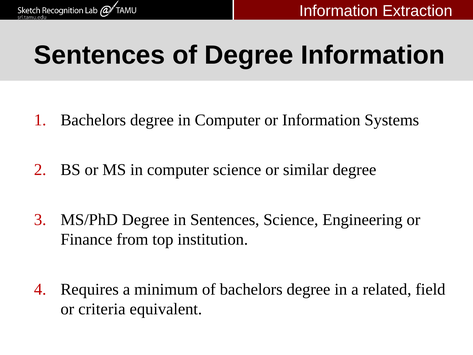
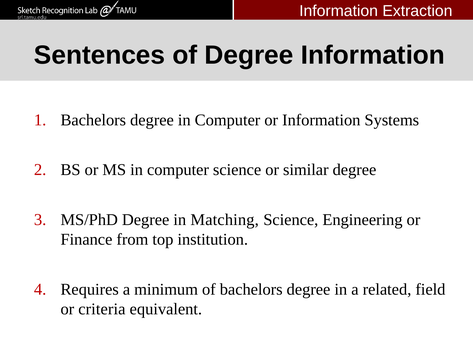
in Sentences: Sentences -> Matching (225, 220)
